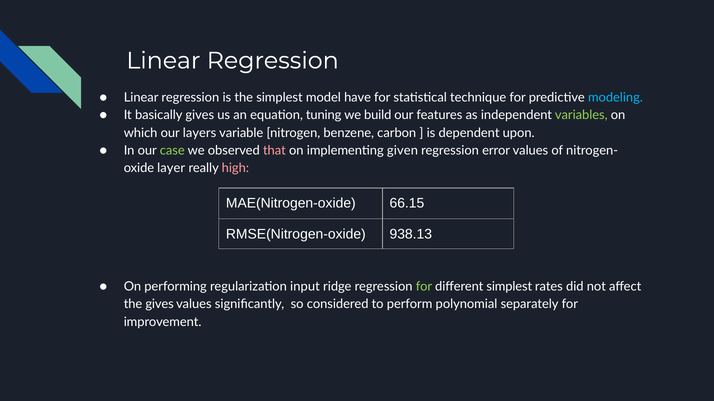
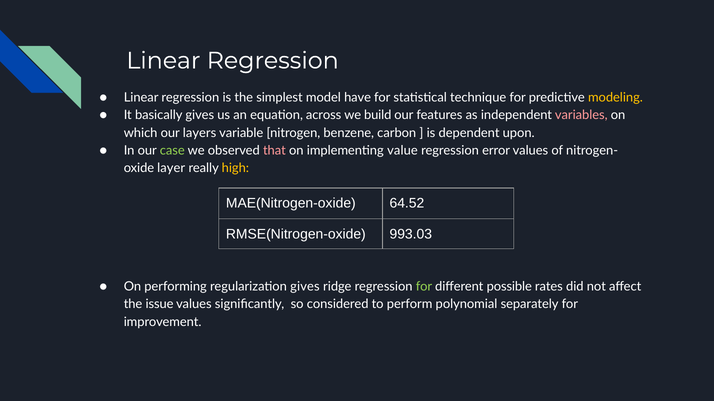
modeling colour: light blue -> yellow (615, 98)
tuning: tuning -> across (324, 115)
variables colour: light green -> pink (581, 115)
given: given -> value (402, 151)
high colour: pink -> yellow (235, 169)
66.15: 66.15 -> 64.52 (407, 203)
938.13: 938.13 -> 993.03 (411, 234)
regularization input: input -> gives (305, 287)
different simplest: simplest -> possible (509, 287)
the gives: gives -> issue (160, 305)
